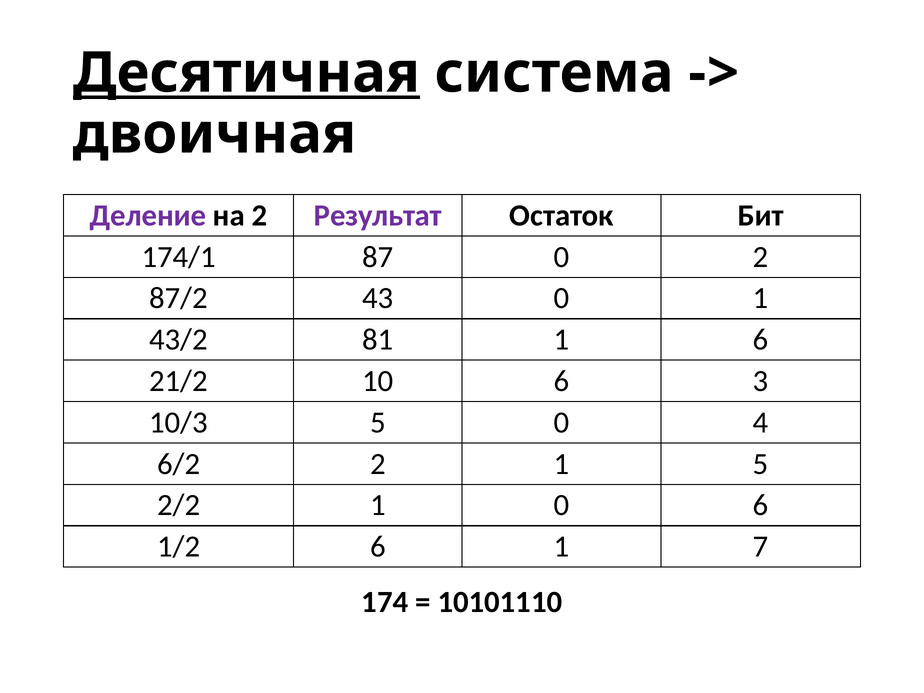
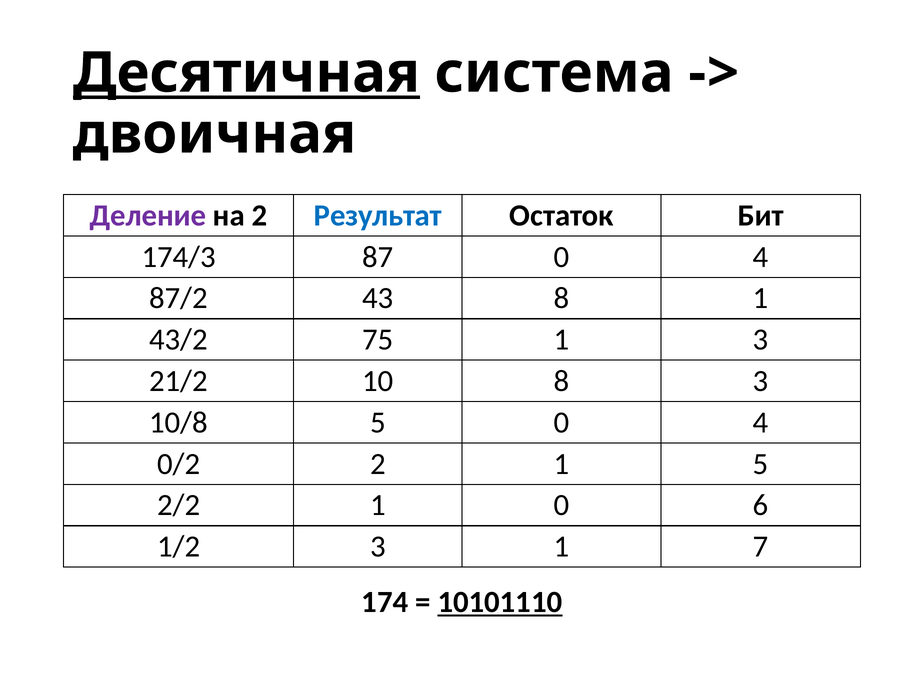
Результат colour: purple -> blue (378, 216)
174/1: 174/1 -> 174/3 (179, 257)
87 0 2: 2 -> 4 (761, 257)
43 0: 0 -> 8 (562, 298)
81: 81 -> 75 (378, 340)
1 6: 6 -> 3 (761, 340)
10 6: 6 -> 8 (562, 381)
10/3: 10/3 -> 10/8 (179, 423)
6/2: 6/2 -> 0/2 (179, 464)
1/2 6: 6 -> 3 (378, 547)
10101110 underline: none -> present (500, 602)
